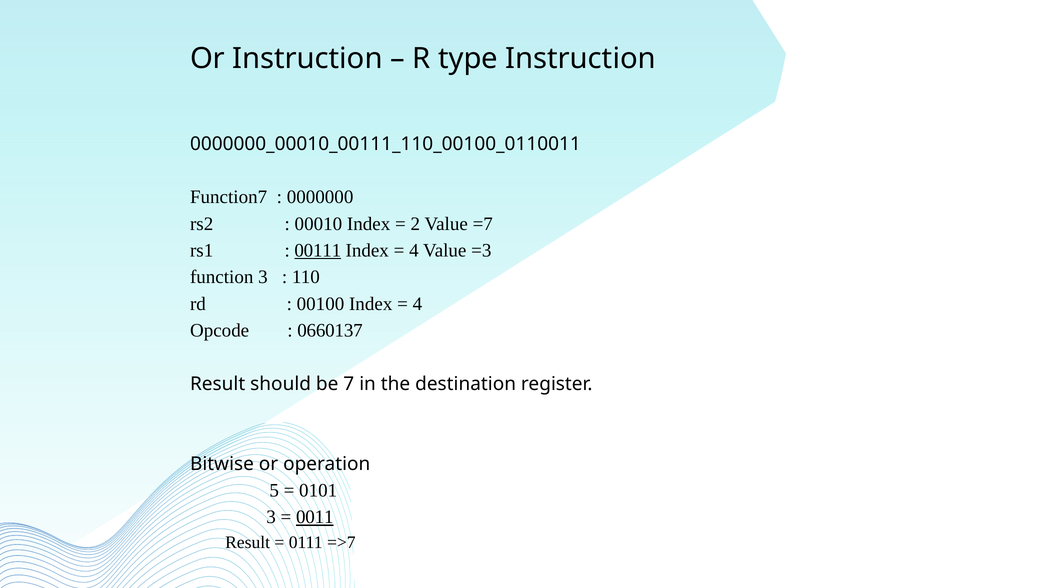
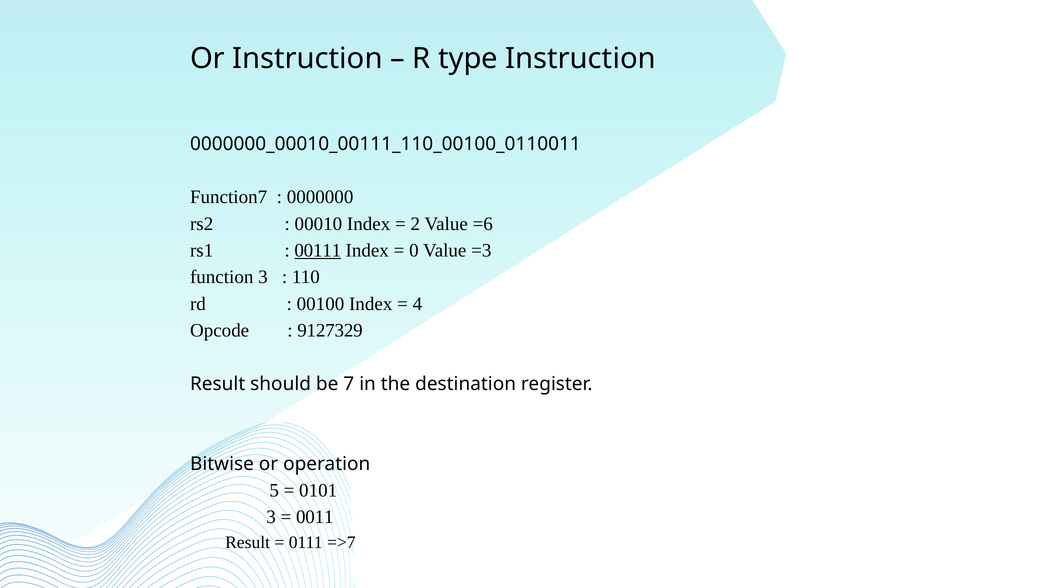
=7: =7 -> =6 (483, 224)
4: 4 -> 0 (414, 250)
0660137: 0660137 -> 9127329 (330, 330)
0011 underline: present -> none (315, 517)
